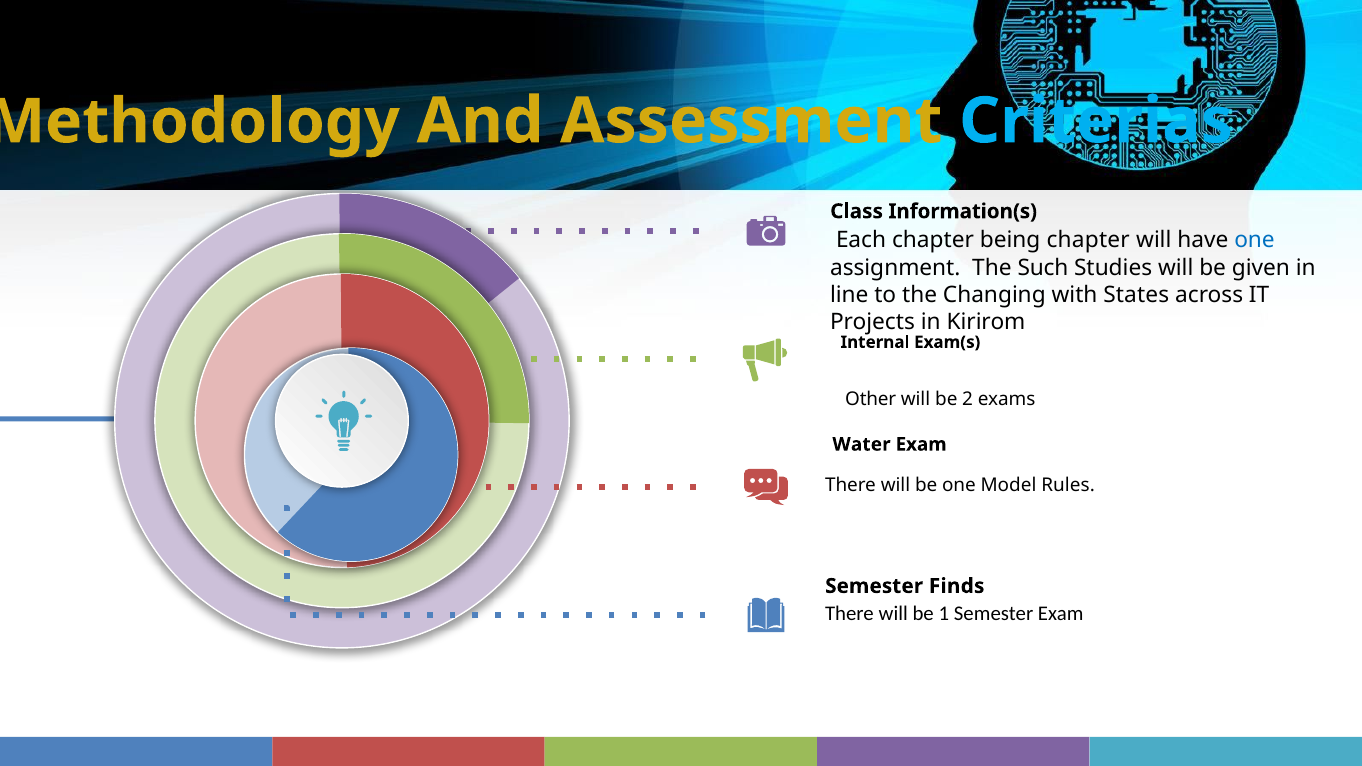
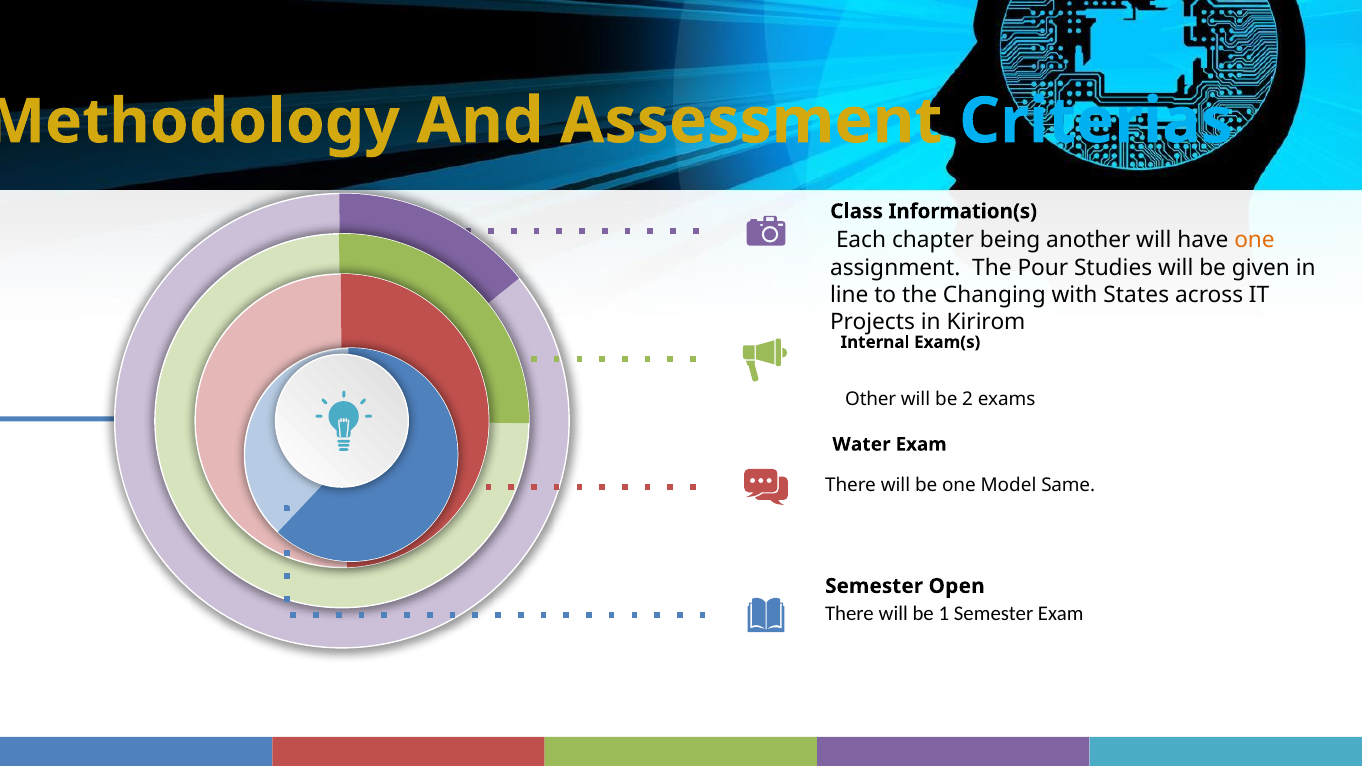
being chapter: chapter -> another (1088, 240)
one colour: blue -> orange (1255, 240)
Such: Such -> Pour (1043, 268)
Rules: Rules -> Same (1068, 485)
Finds: Finds -> Open (957, 586)
